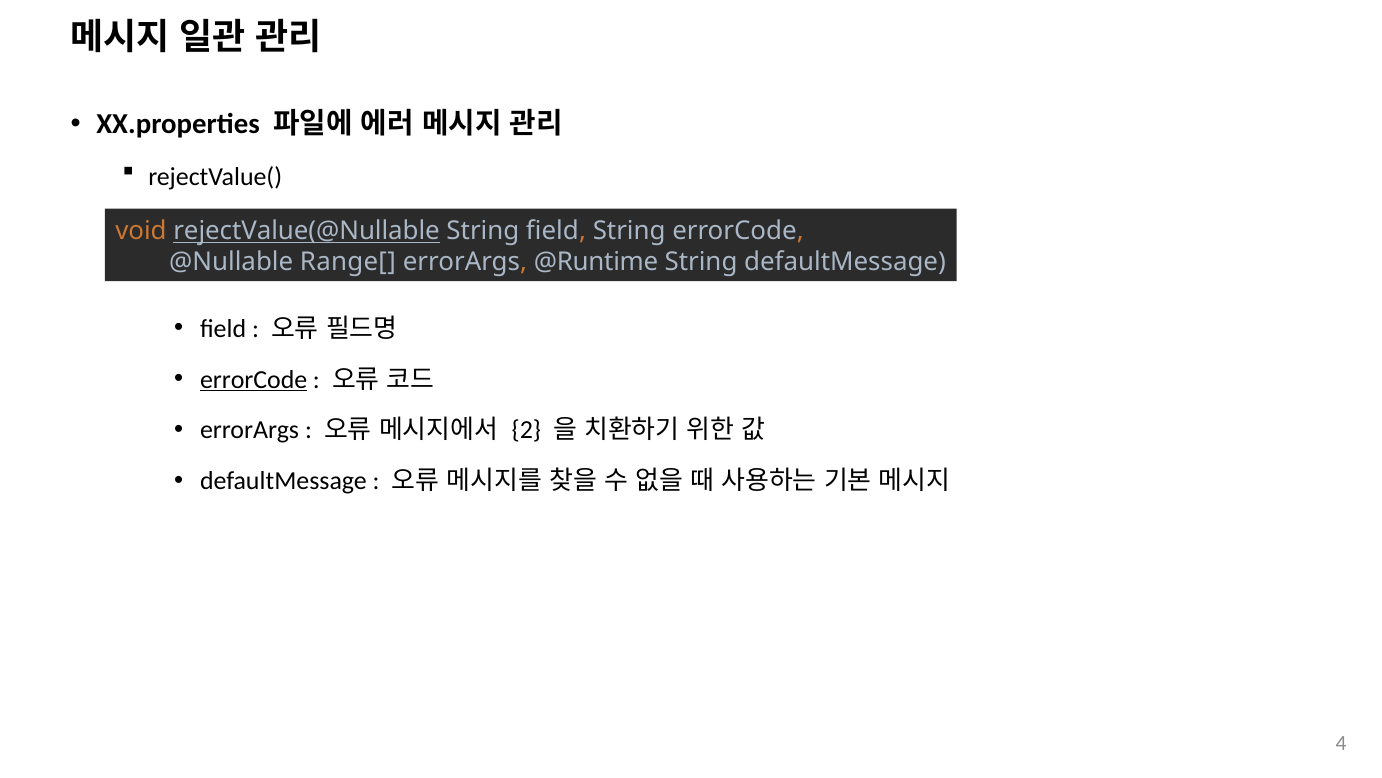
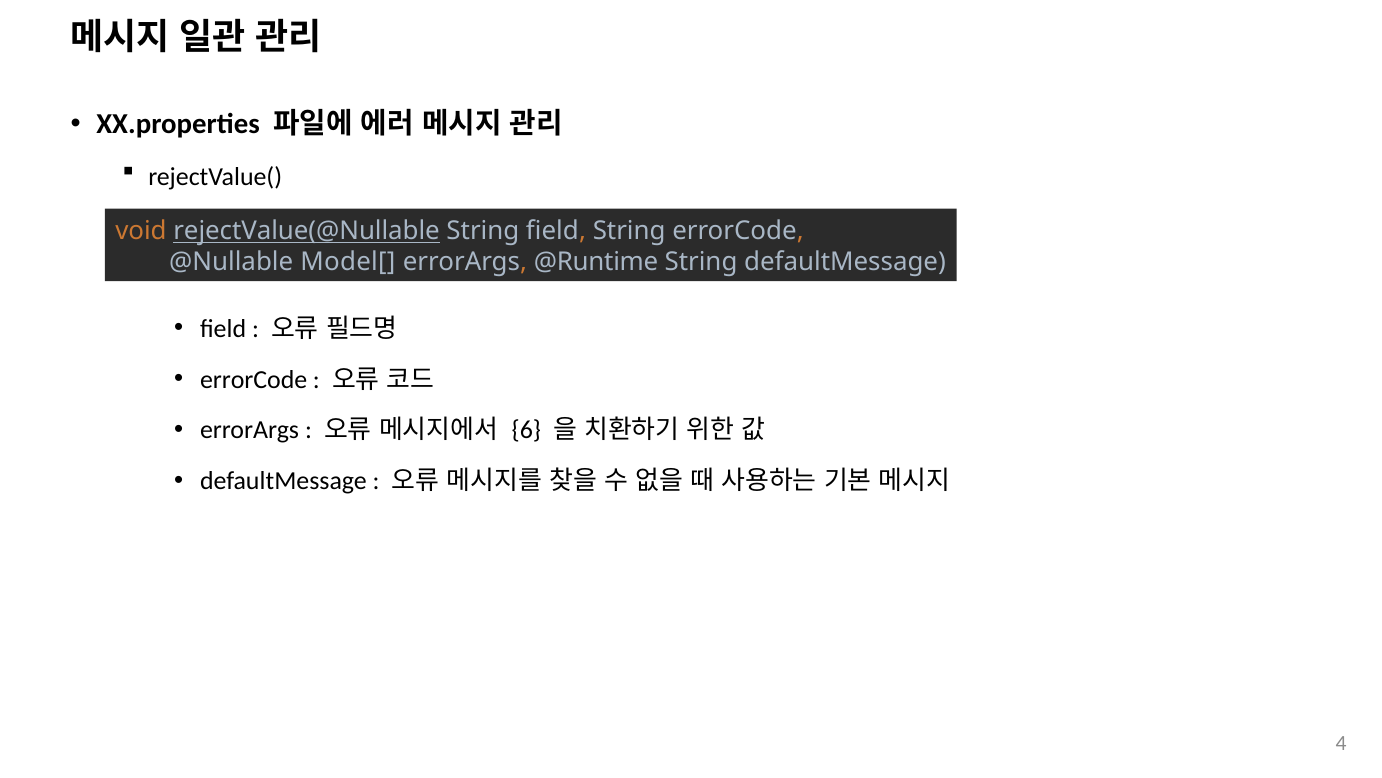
Range[: Range[ -> Model[ (348, 262)
errorCode underline: present -> none (254, 379)
2: 2 -> 6 (526, 430)
